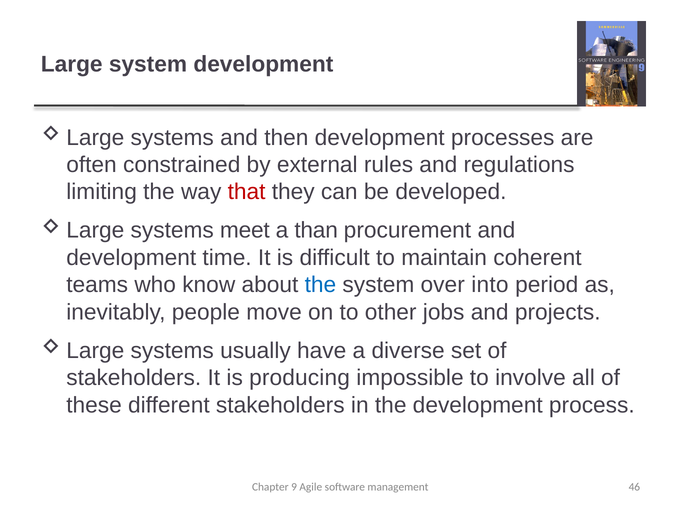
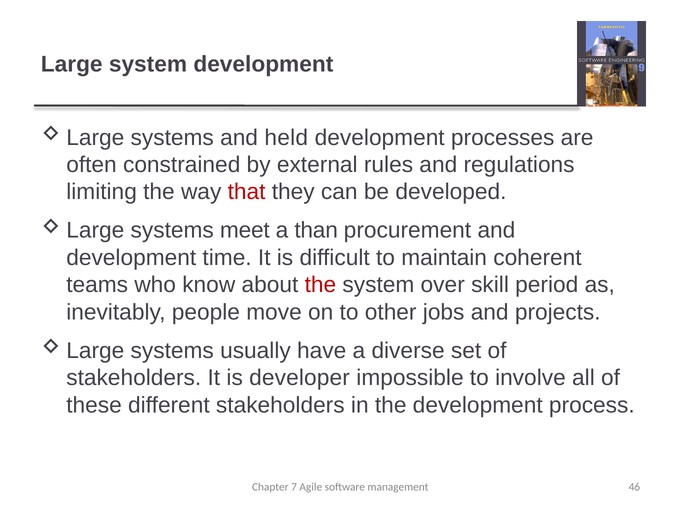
then: then -> held (286, 138)
the colour: blue -> red (320, 285)
into: into -> skill (490, 285)
producing: producing -> developer (300, 378)
9: 9 -> 7 (294, 488)
